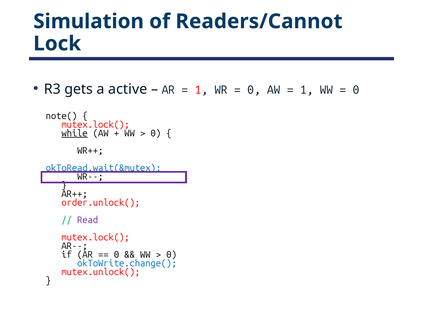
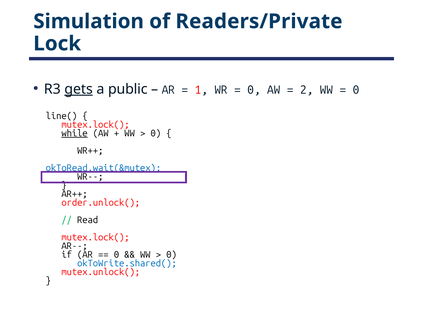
Readers/Cannot: Readers/Cannot -> Readers/Private (259, 21)
gets underline: none -> present (79, 89)
active: active -> public (128, 89)
1: 1 -> 2 (307, 90)
note(: note( -> line( (61, 116)
Read colour: purple -> black (88, 220)
okToWrite.change(: okToWrite.change( -> okToWrite.shared( (127, 264)
